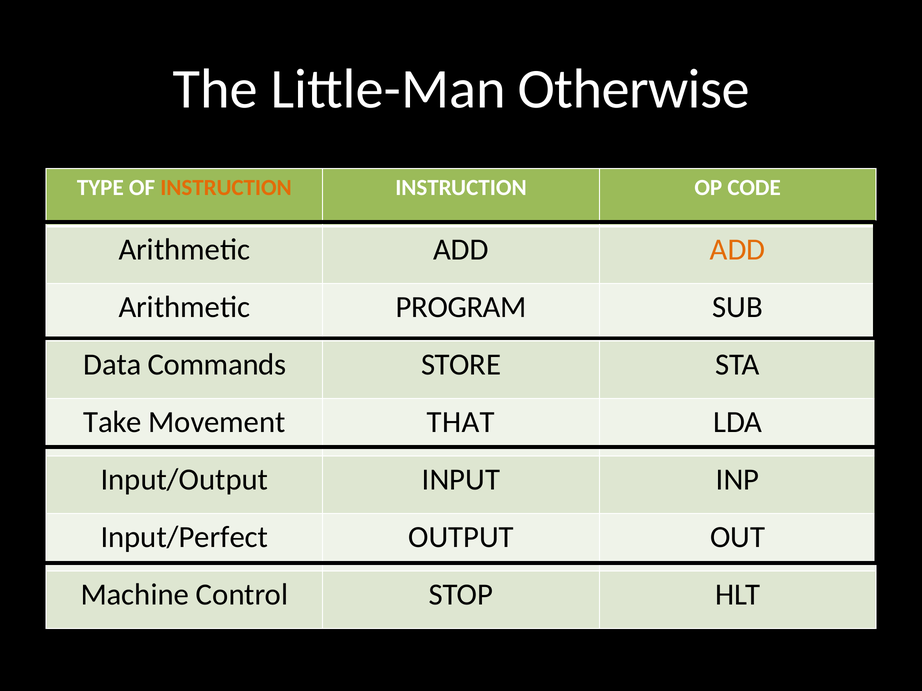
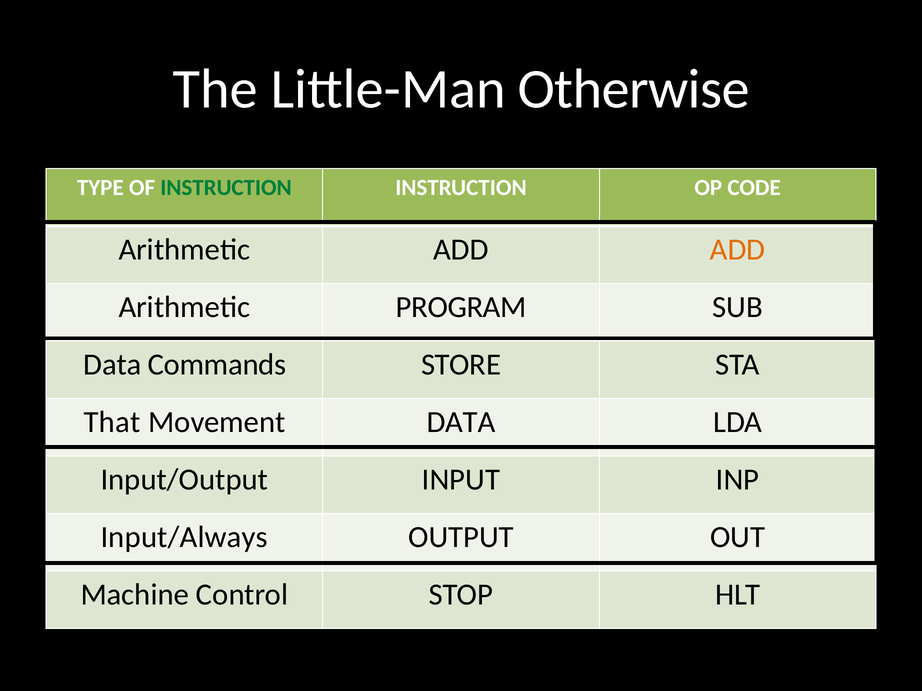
INSTRUCTION colour: orange -> green (226, 188)
Take: Take -> That (112, 422)
Movement THAT: THAT -> DATA (461, 422)
Input/Perfect: Input/Perfect -> Input/Always (184, 537)
